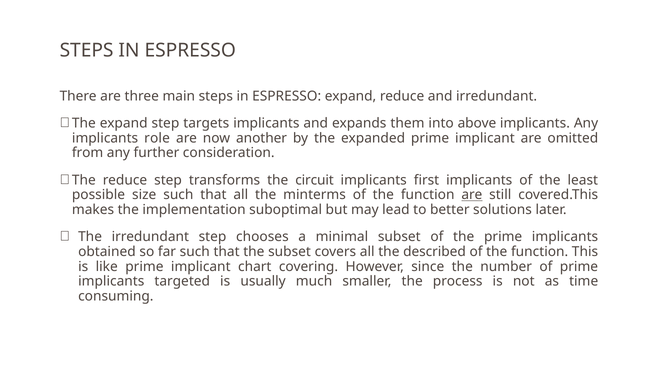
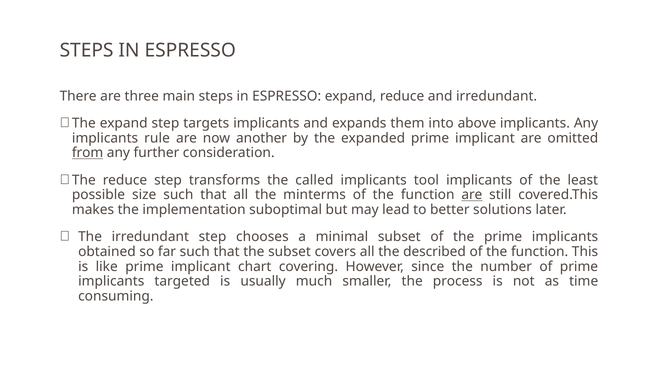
role: role -> rule (157, 138)
from underline: none -> present (88, 153)
circuit: circuit -> called (314, 180)
first: first -> tool (426, 180)
